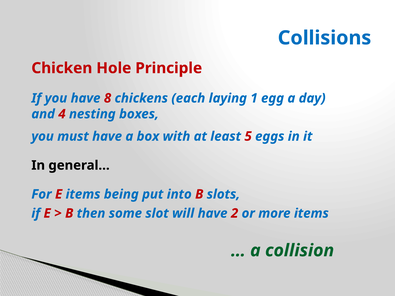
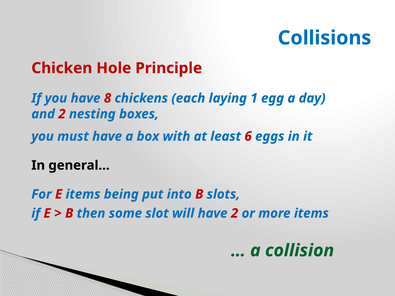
and 4: 4 -> 2 (62, 114)
5: 5 -> 6 (248, 136)
